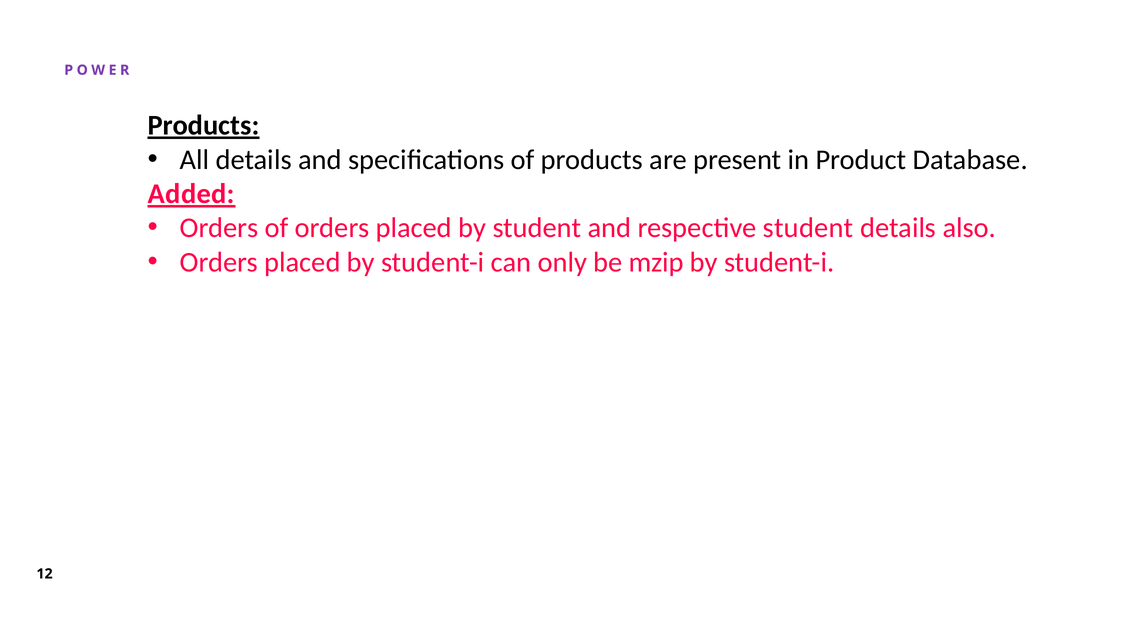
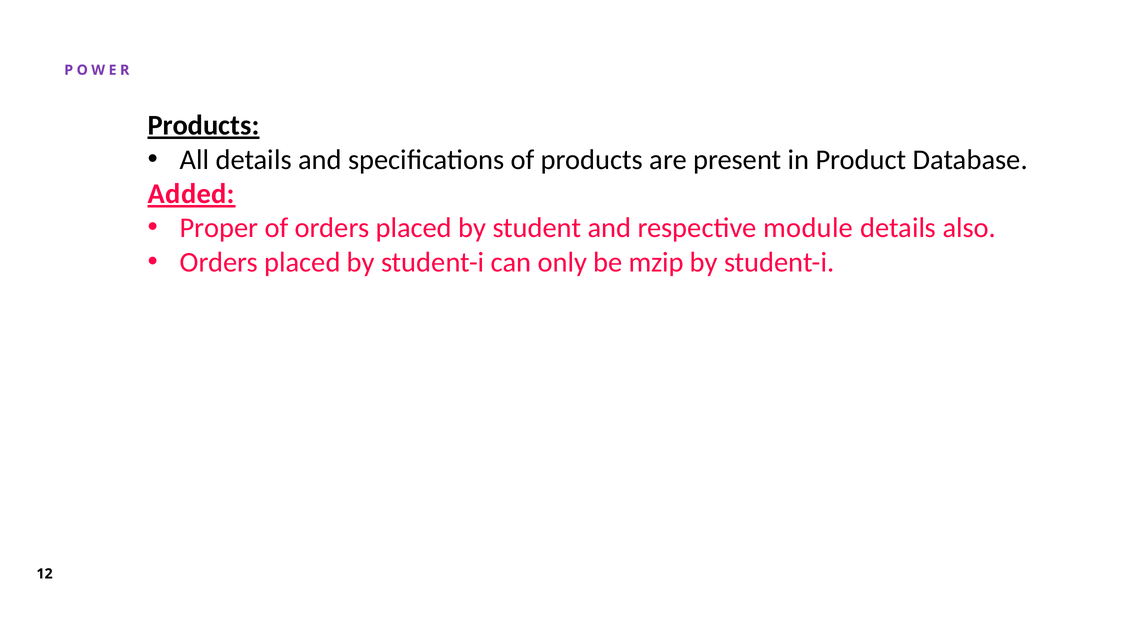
Orders: Orders -> Proper (219, 228)
respective student: student -> module (808, 228)
